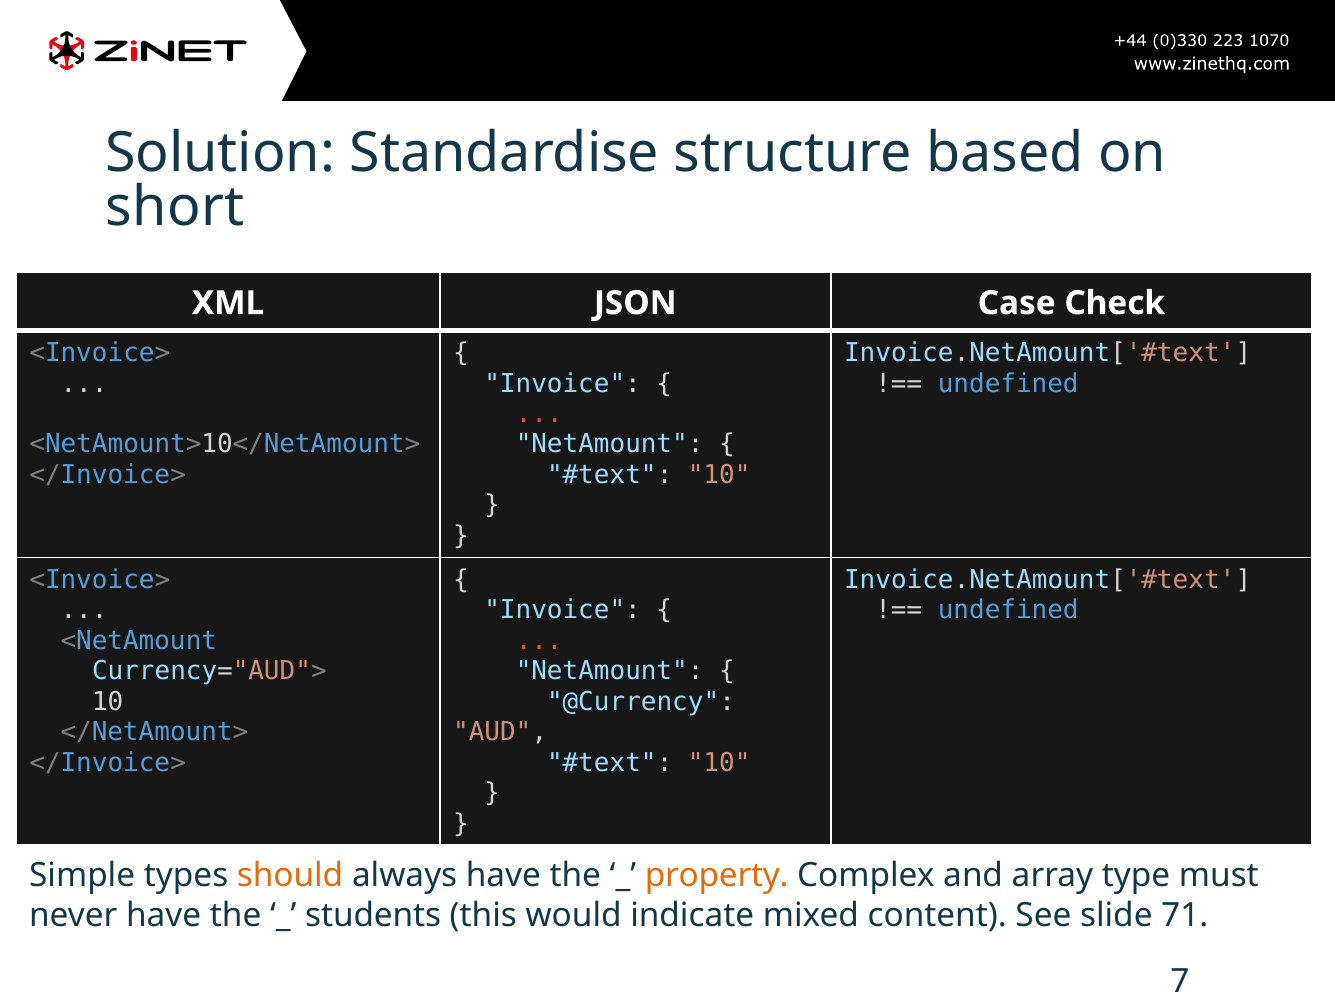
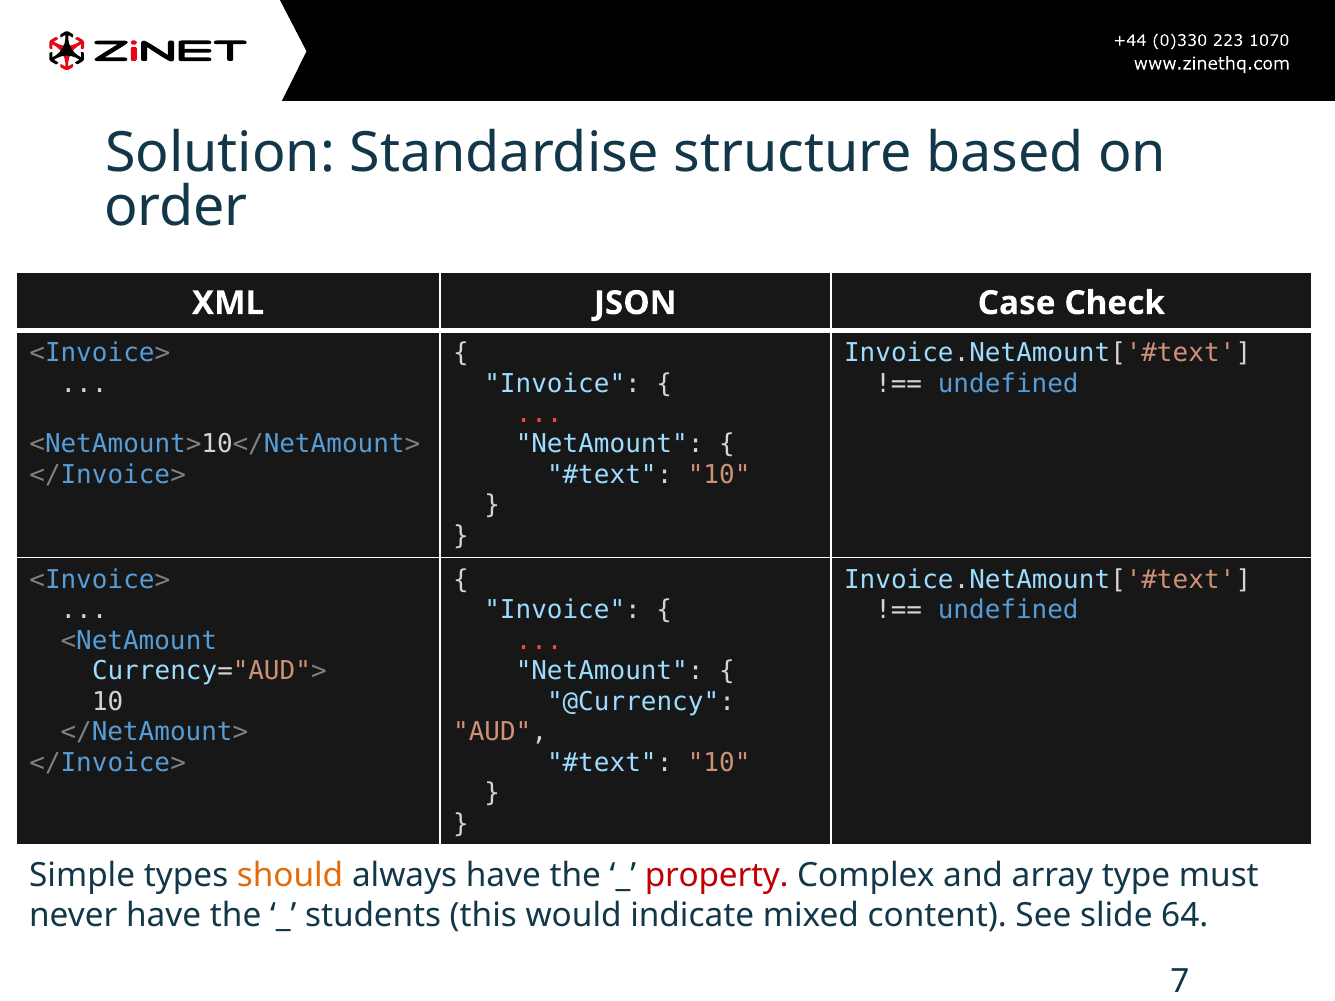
short: short -> order (176, 207)
property colour: orange -> red (717, 876)
71: 71 -> 64 (1185, 916)
